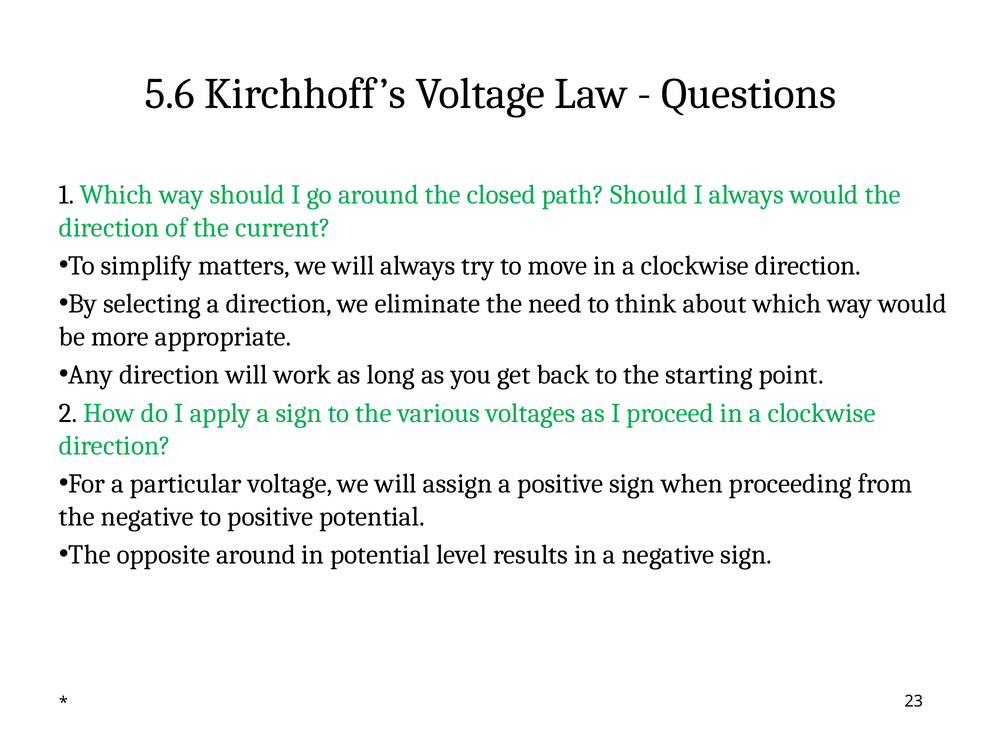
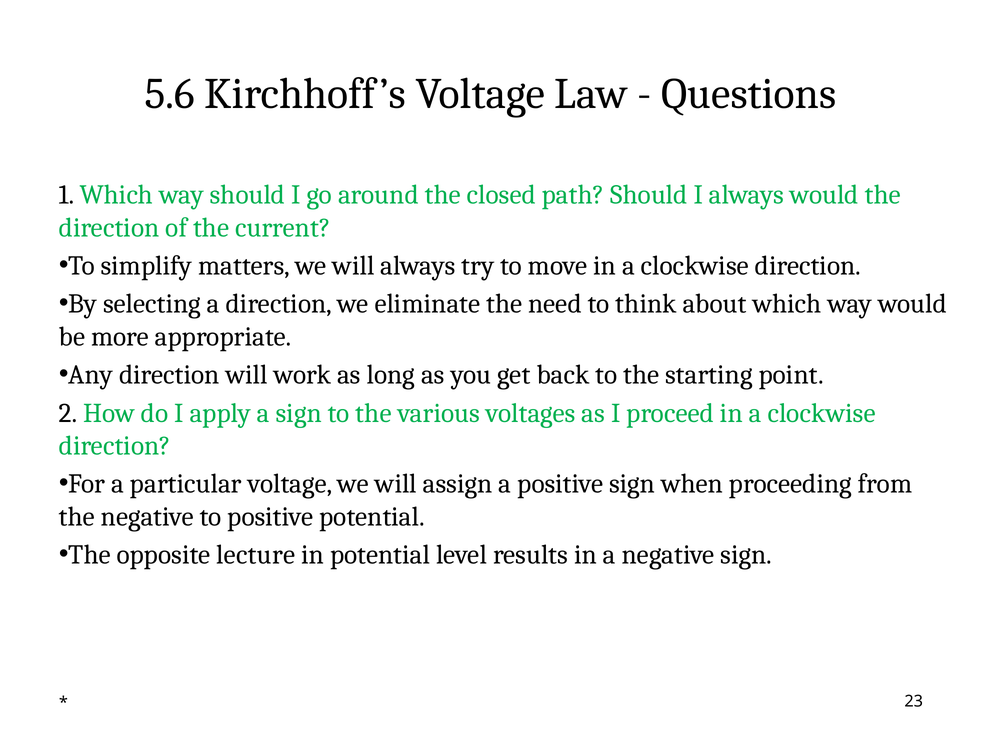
opposite around: around -> lecture (256, 555)
